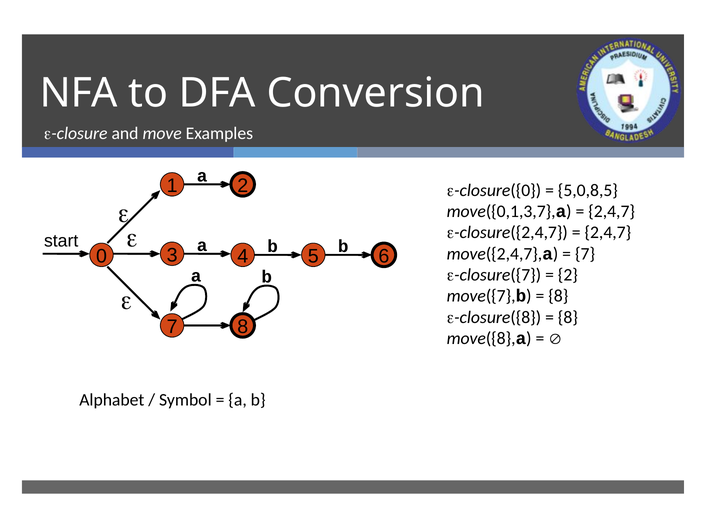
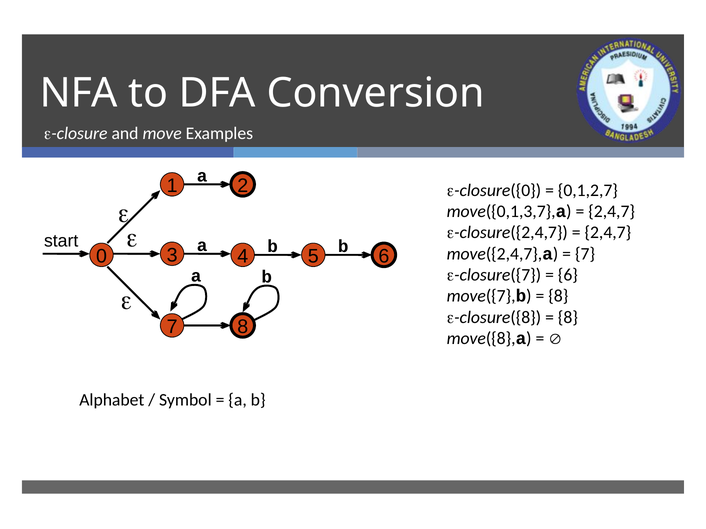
5,0,8,5: 5,0,8,5 -> 0,1,2,7 (588, 190)
2: 2 -> 6 (568, 275)
